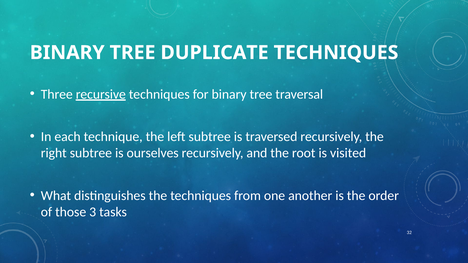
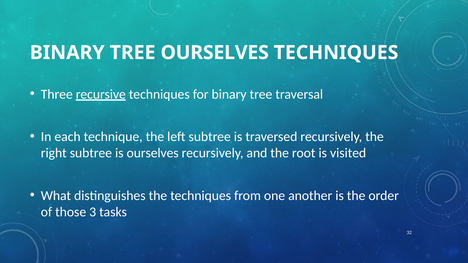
TREE DUPLICATE: DUPLICATE -> OURSELVES (215, 53)
